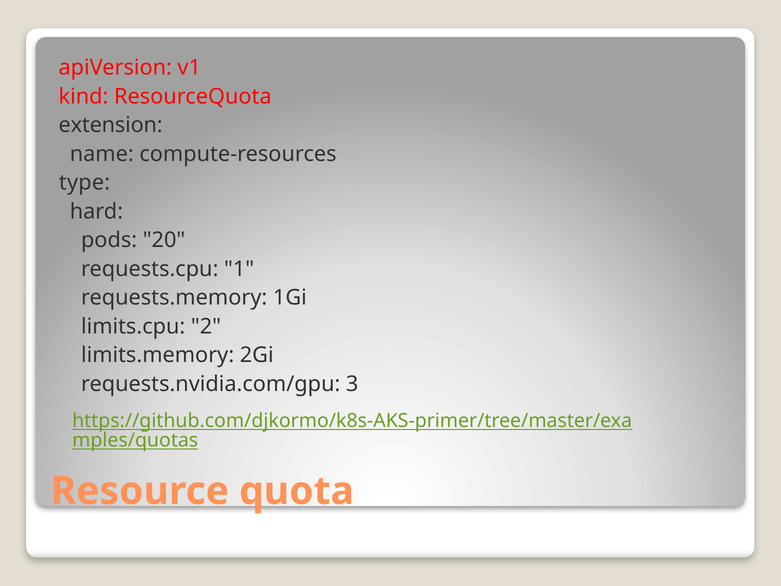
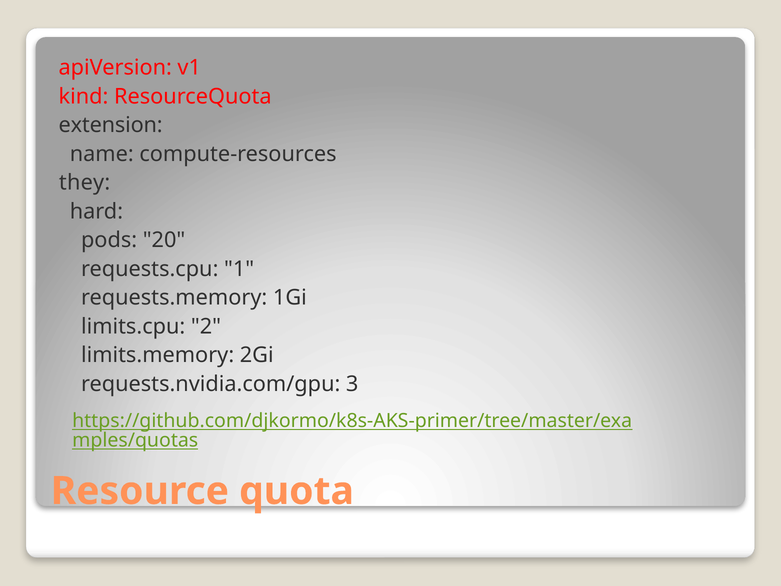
type: type -> they (85, 183)
